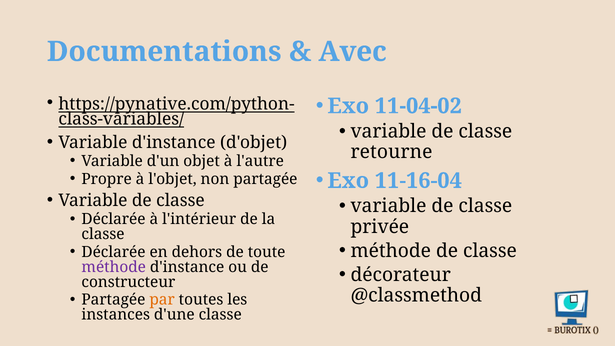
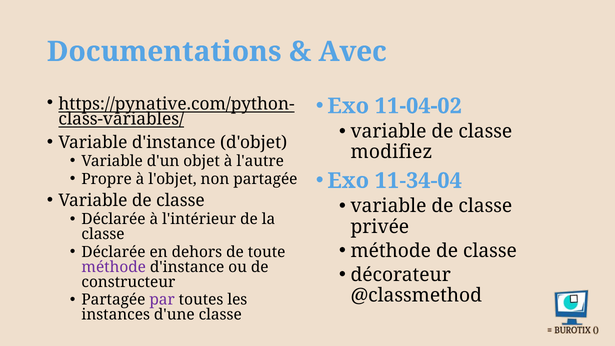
retourne: retourne -> modifiez (391, 152)
11-16-04: 11-16-04 -> 11-34-04 (418, 181)
par colour: orange -> purple (162, 300)
